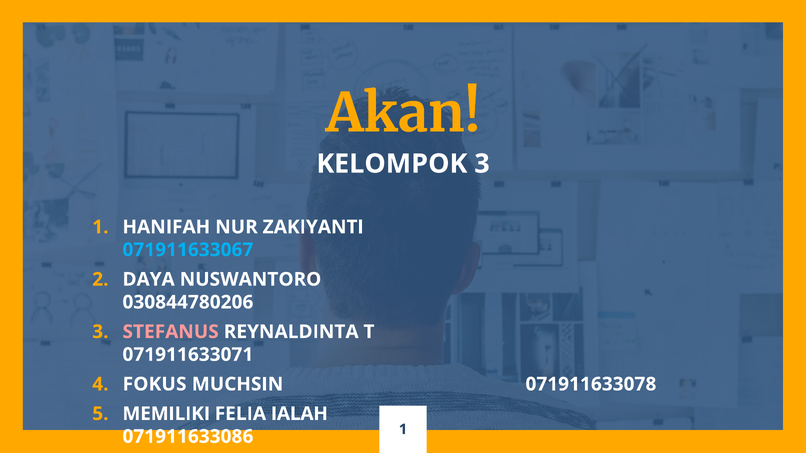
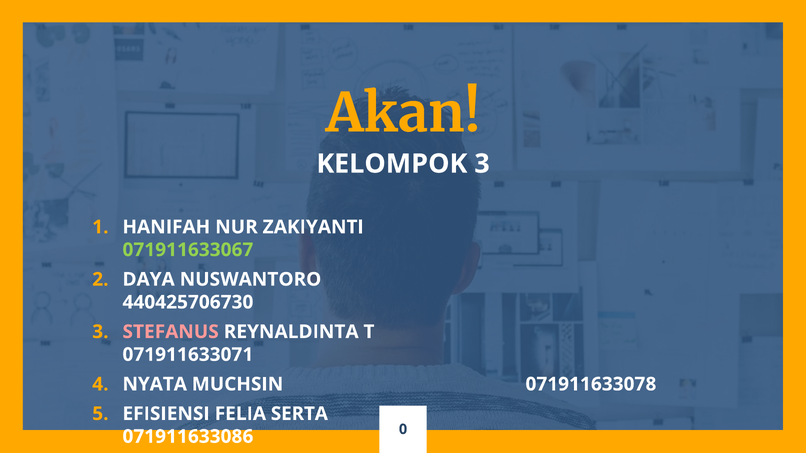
071911633067 colour: light blue -> light green (188, 250)
030844780206: 030844780206 -> 440425706730 (188, 302)
FOKUS: FOKUS -> NYATA (155, 384)
MEMILIKI: MEMILIKI -> EFISIENSI (166, 414)
IALAH: IALAH -> SERTA (299, 414)
071911633086 1: 1 -> 0 (403, 430)
